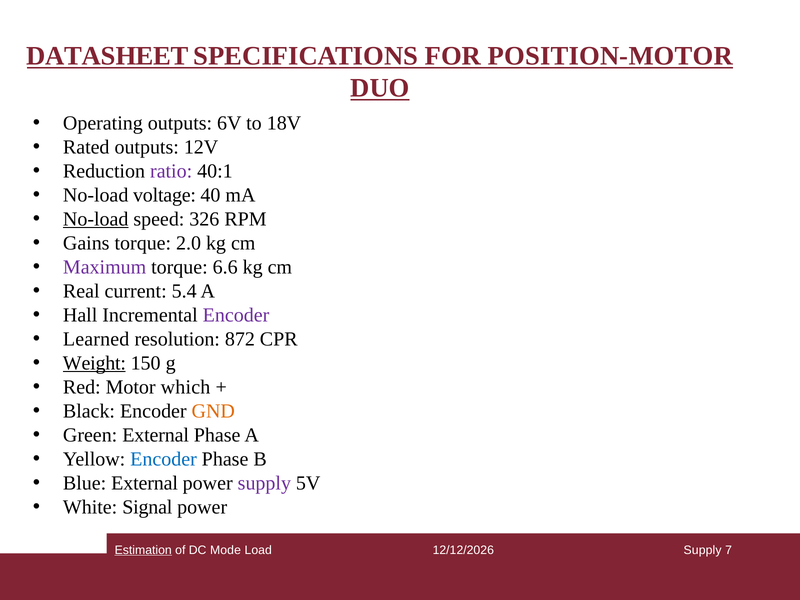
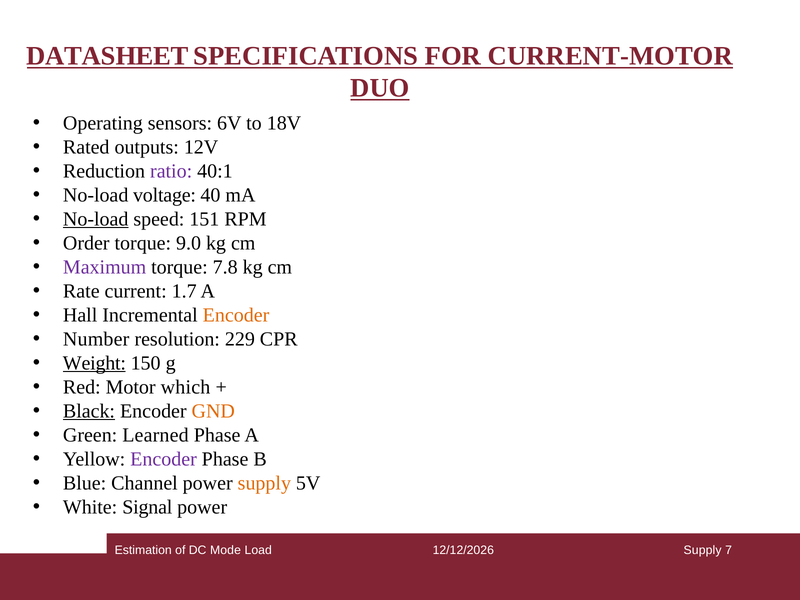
POSITION-MOTOR: POSITION-MOTOR -> CURRENT-MOTOR (610, 56)
Operating outputs: outputs -> sensors (180, 123)
326: 326 -> 151 (204, 219)
Gains: Gains -> Order (86, 243)
2.0: 2.0 -> 9.0 (189, 243)
6.6: 6.6 -> 7.8 (225, 267)
Real: Real -> Rate (81, 291)
5.4: 5.4 -> 1.7 (184, 291)
Encoder colour: purple -> orange (236, 315)
Learned: Learned -> Number (96, 339)
872: 872 -> 229 (240, 339)
Black underline: none -> present (89, 411)
Green External: External -> Learned (155, 435)
Encoder colour: blue -> purple (164, 459)
Blue External: External -> Channel (144, 483)
supply colour: purple -> orange (264, 483)
Estimation underline: present -> none (143, 550)
